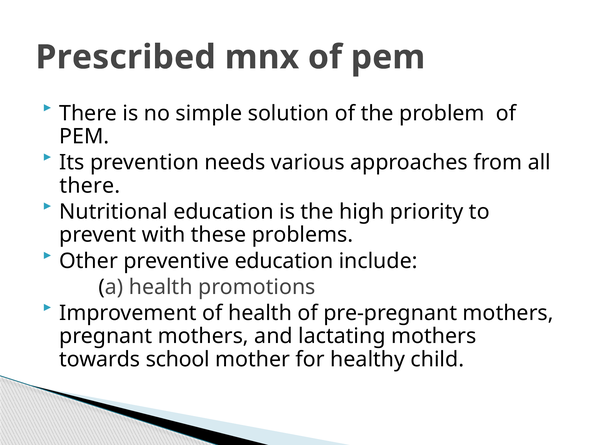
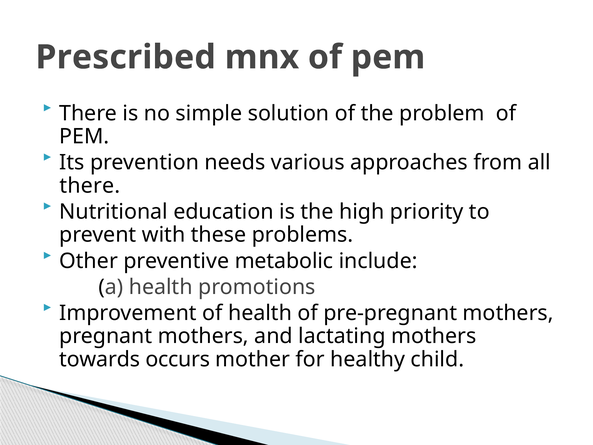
preventive education: education -> metabolic (284, 261)
school: school -> occurs (178, 359)
